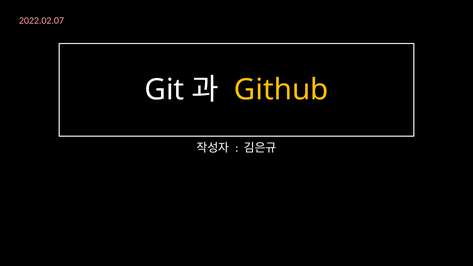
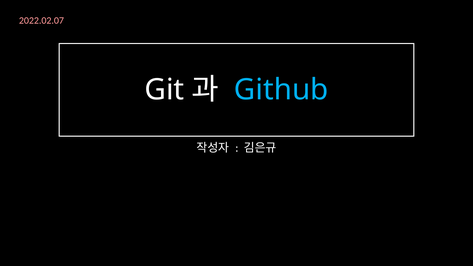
Github colour: yellow -> light blue (281, 90)
